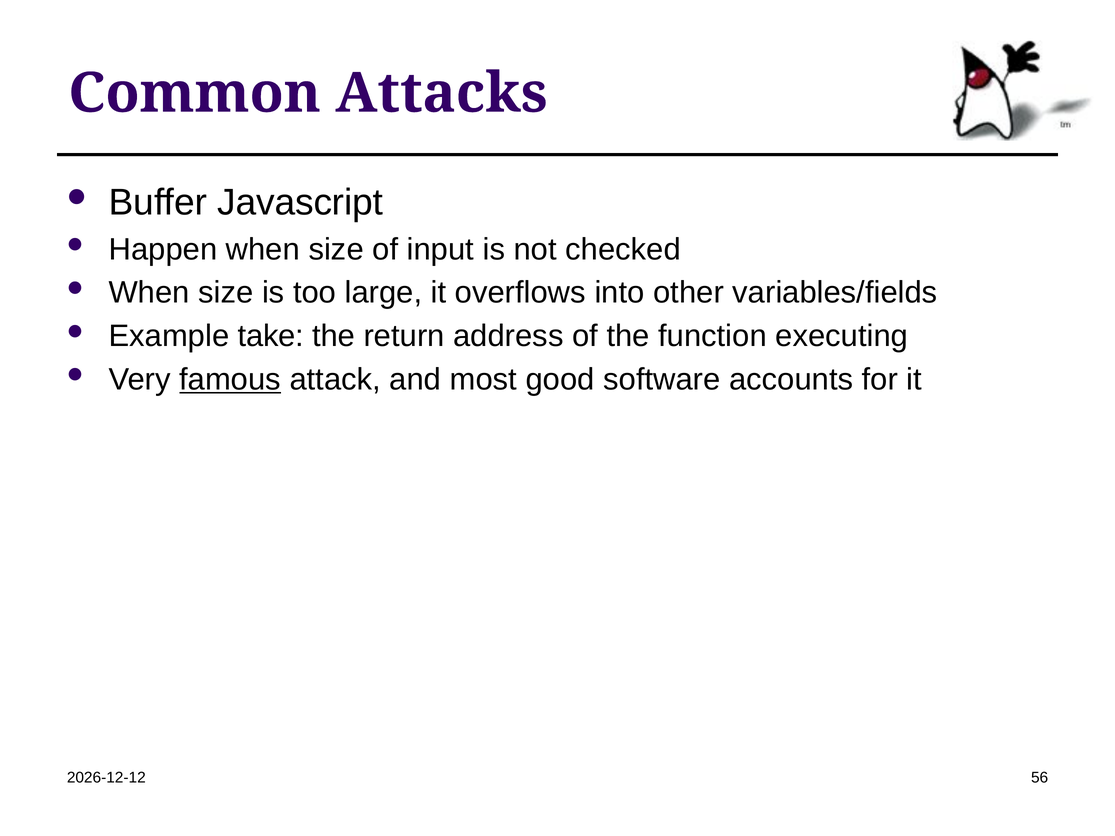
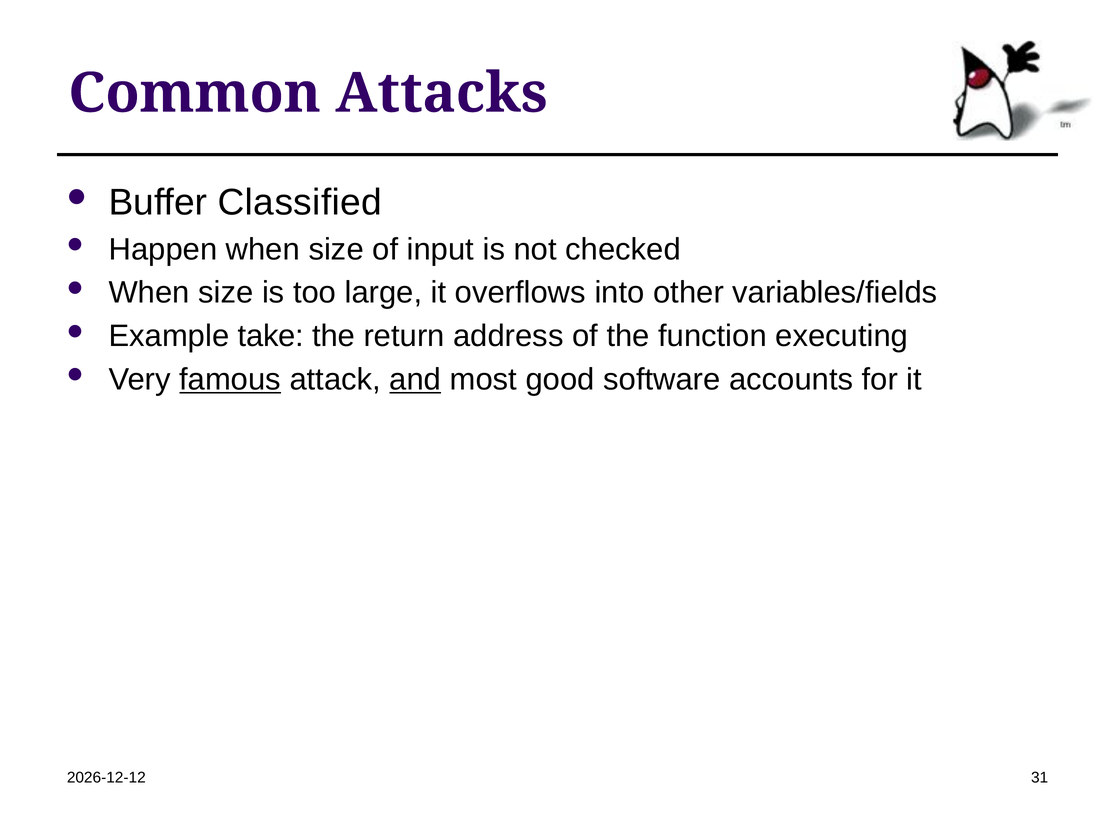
Javascript: Javascript -> Classified (300, 203)
and underline: none -> present (415, 380)
56: 56 -> 31 (1040, 778)
